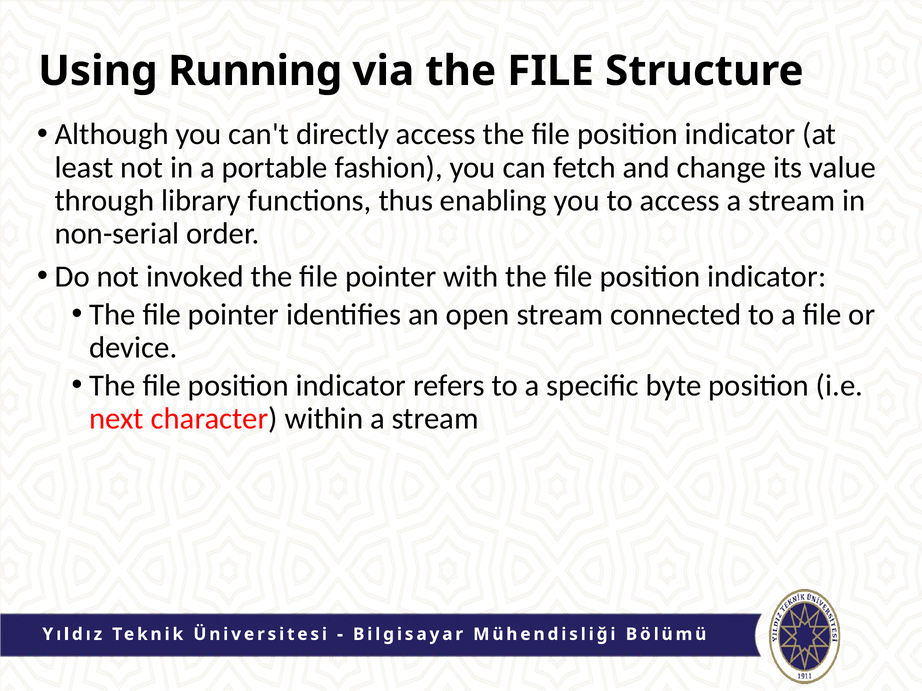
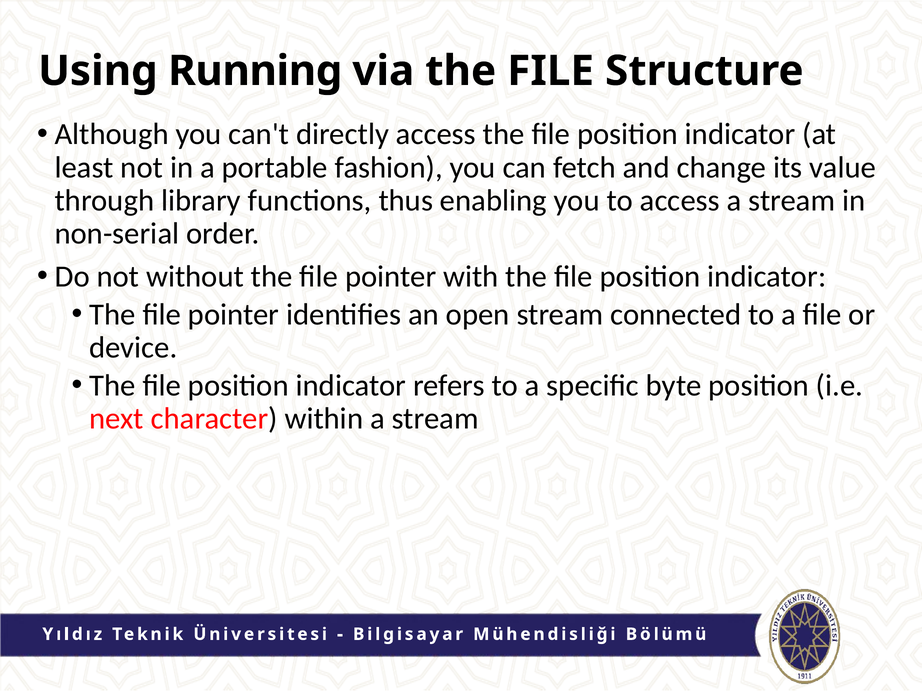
invoked: invoked -> without (195, 277)
